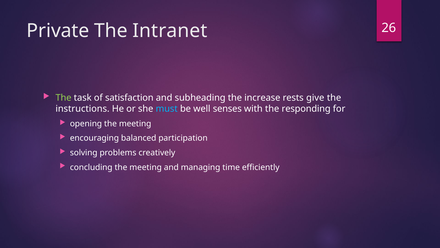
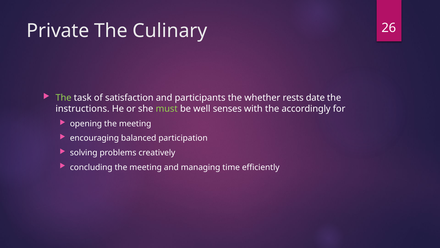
Intranet: Intranet -> Culinary (170, 31)
subheading: subheading -> participants (200, 98)
increase: increase -> whether (262, 98)
give: give -> date (315, 98)
must colour: light blue -> light green (167, 109)
responding: responding -> accordingly (306, 109)
